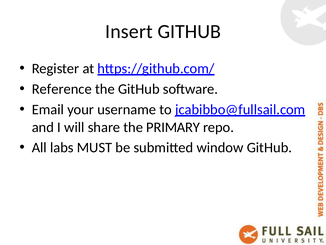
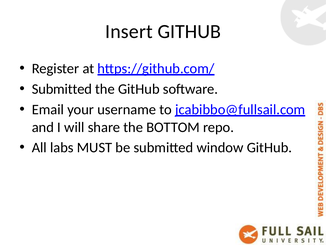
Reference: Reference -> Submitted (62, 89)
PRIMARY: PRIMARY -> BOTTOM (173, 127)
